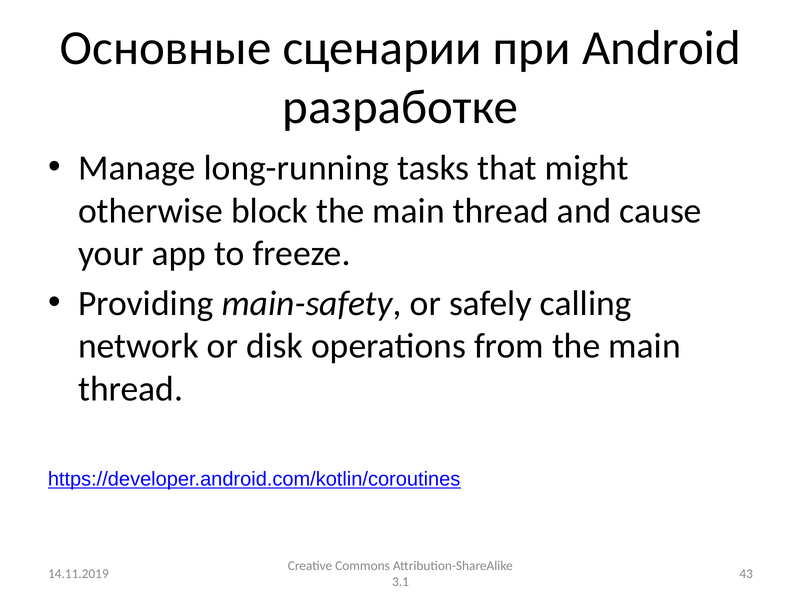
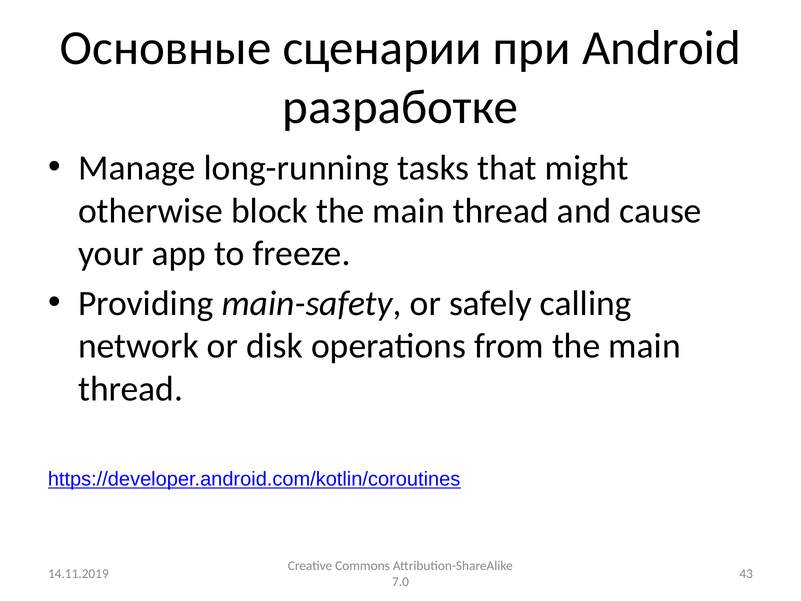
3.1: 3.1 -> 7.0 (400, 582)
